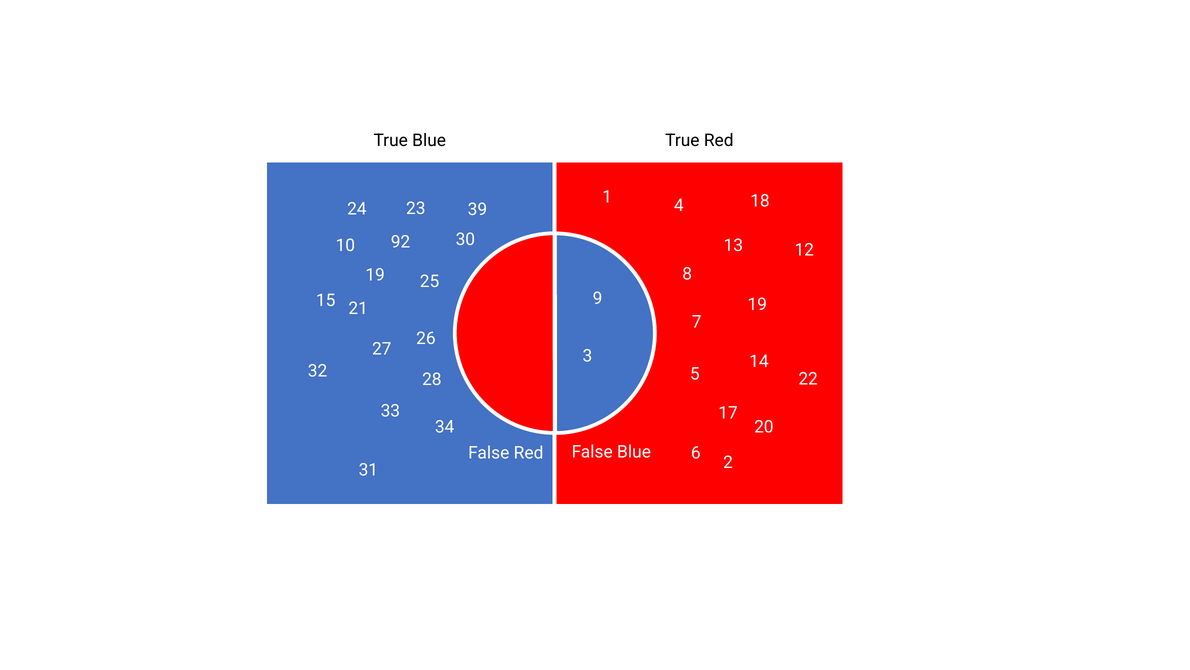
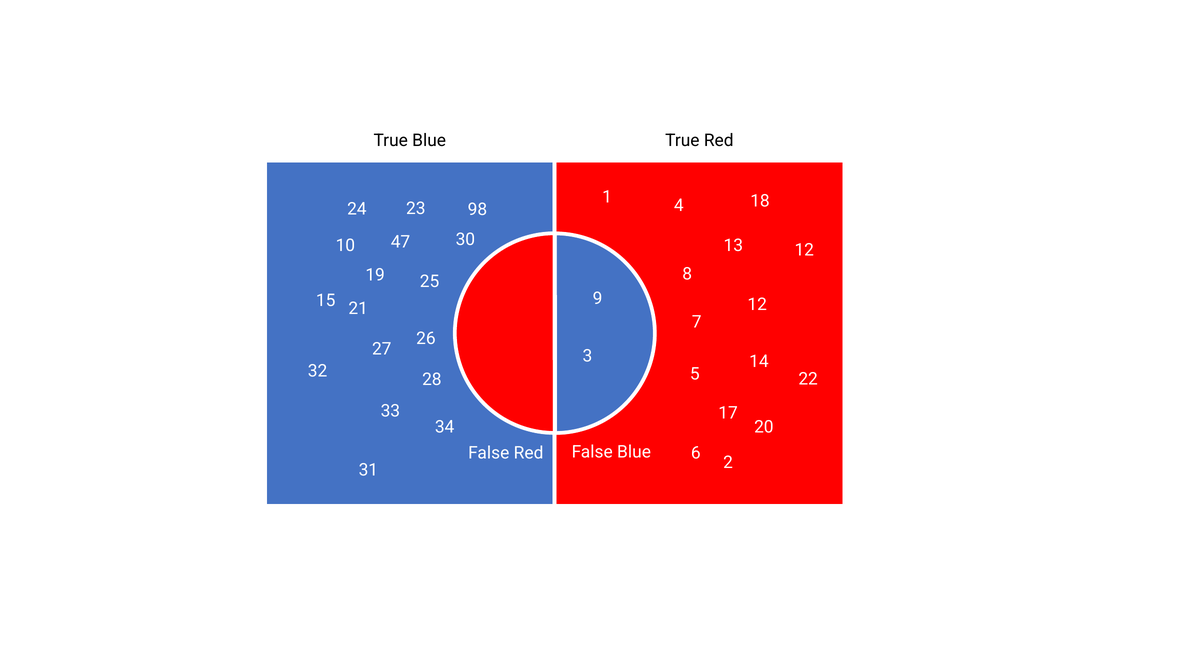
39: 39 -> 98 (477, 209)
92: 92 -> 47 (400, 242)
9 19: 19 -> 12 (757, 304)
